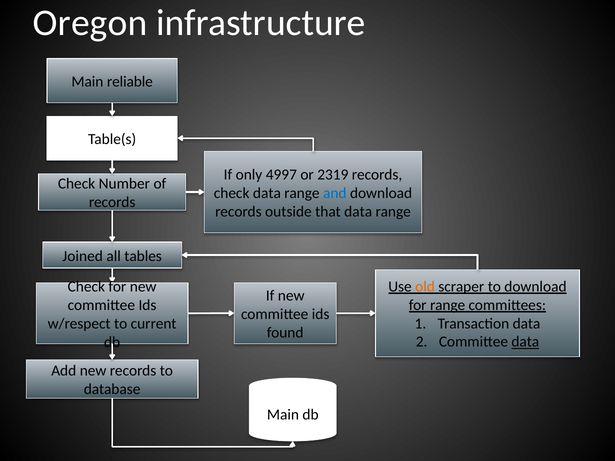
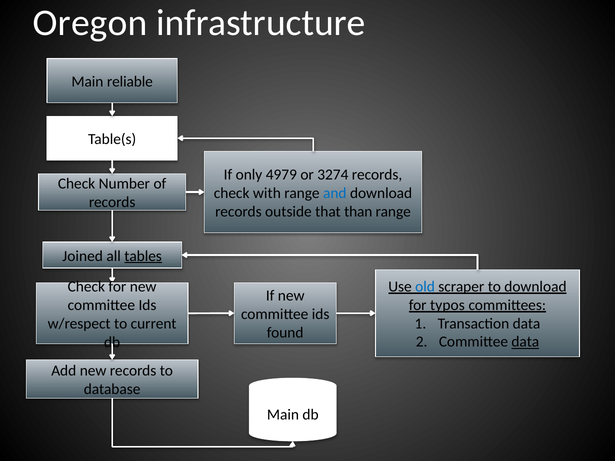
4997: 4997 -> 4979 (281, 175)
2319: 2319 -> 3274 (333, 175)
check data: data -> with (267, 193)
that data: data -> than (358, 212)
tables underline: none -> present (143, 256)
old colour: orange -> blue (425, 287)
for range: range -> typos (447, 305)
